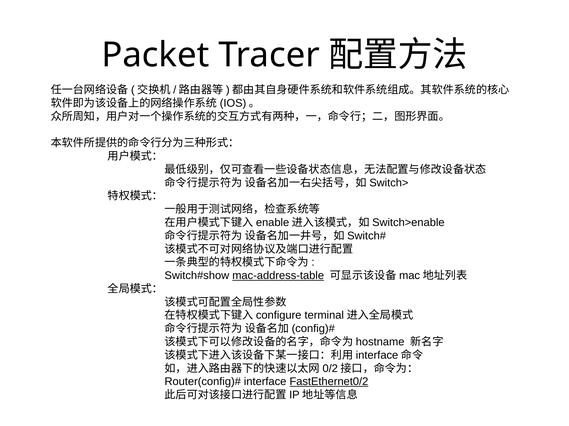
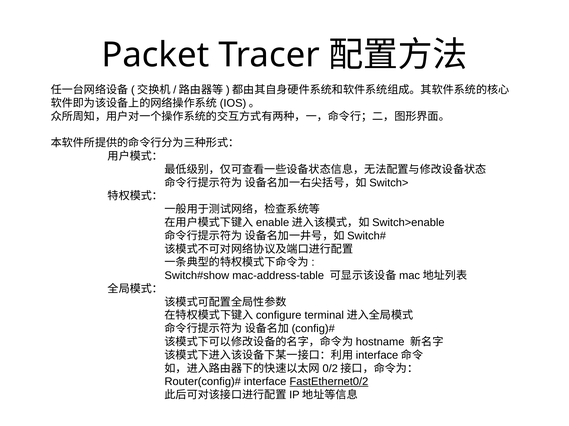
mac-address-table underline: present -> none (278, 276)
